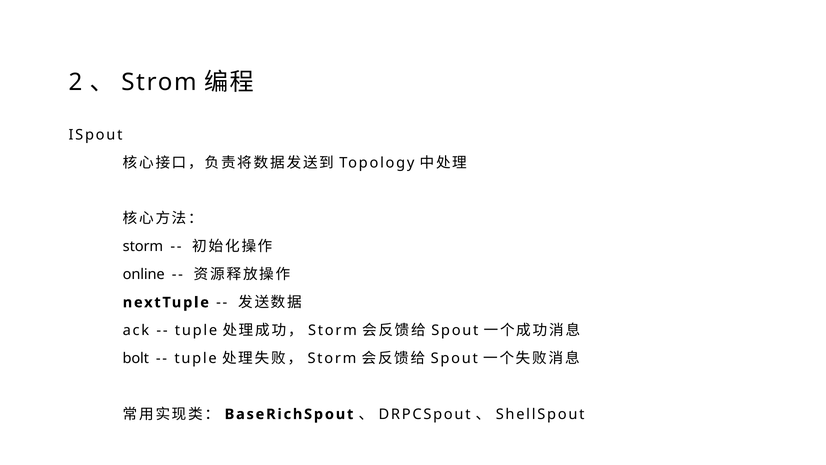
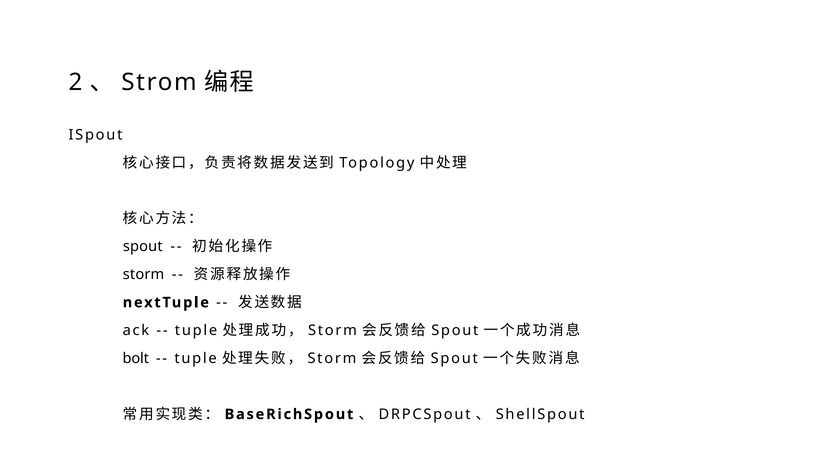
storm: storm -> spout (143, 246)
online: online -> storm (144, 274)
